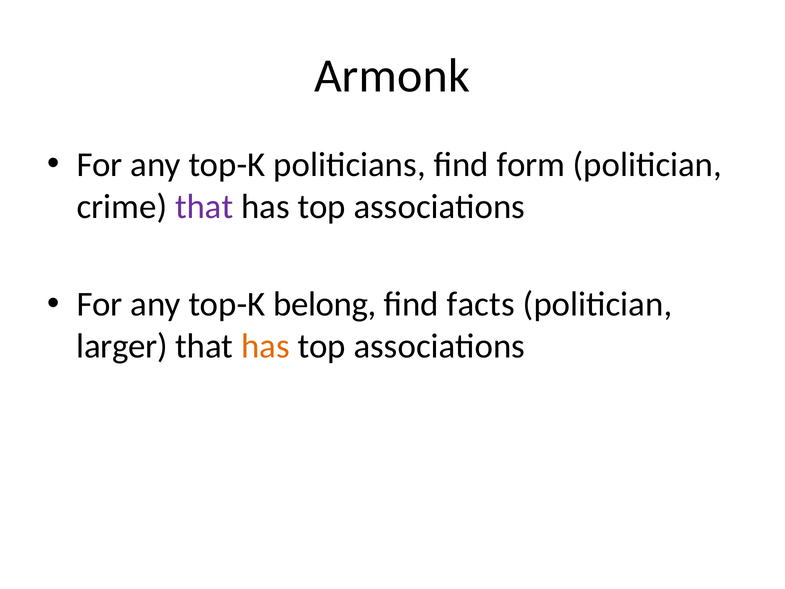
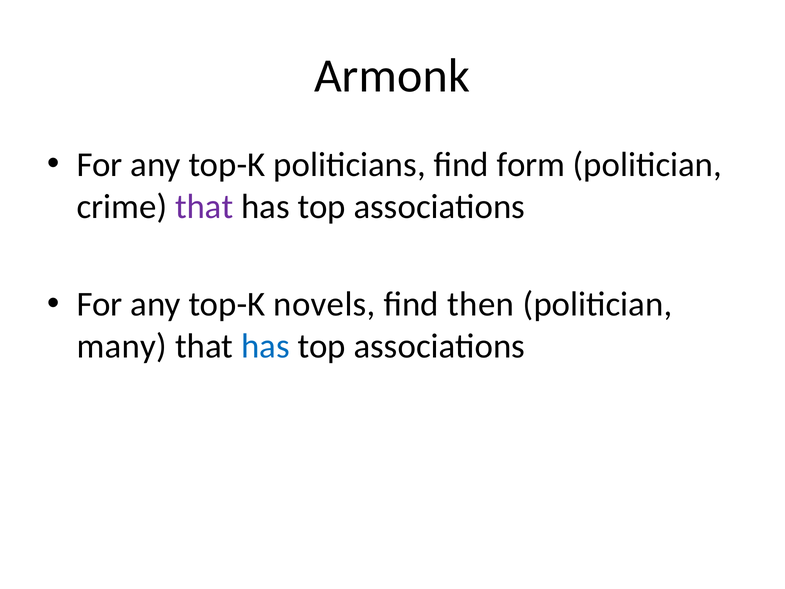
belong: belong -> novels (324, 304)
facts: facts -> then (481, 304)
larger: larger -> many (122, 346)
has colour: orange -> blue (265, 346)
